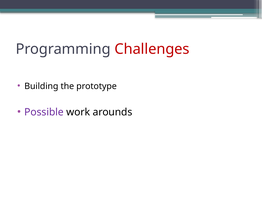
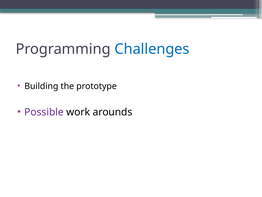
Challenges colour: red -> blue (152, 49)
